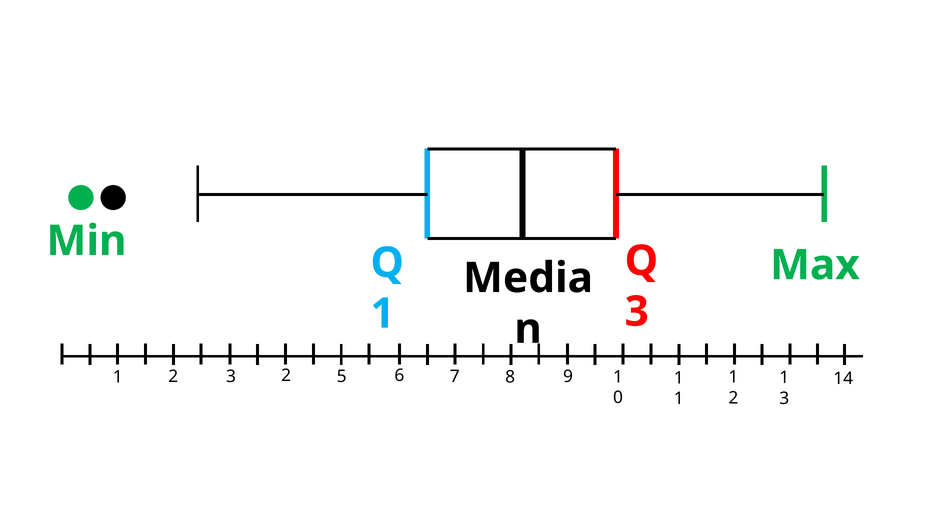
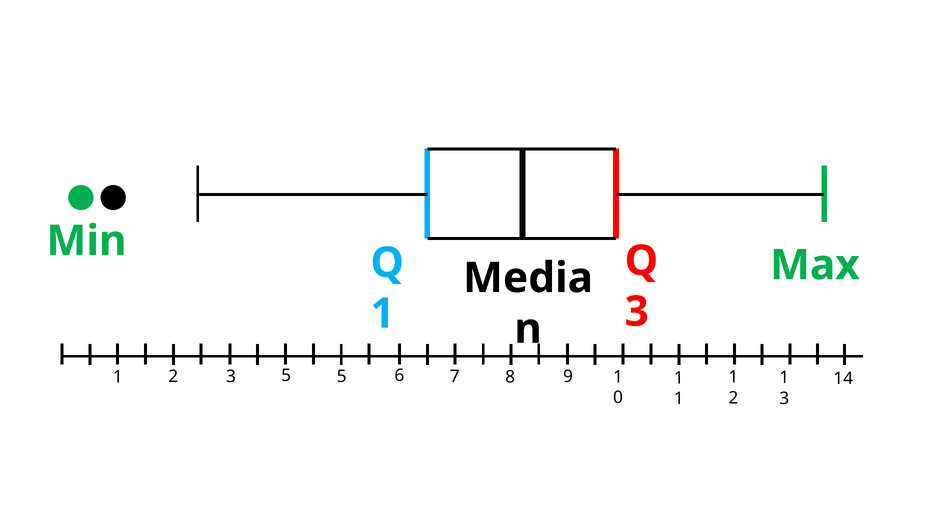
3 2: 2 -> 5 (286, 376)
